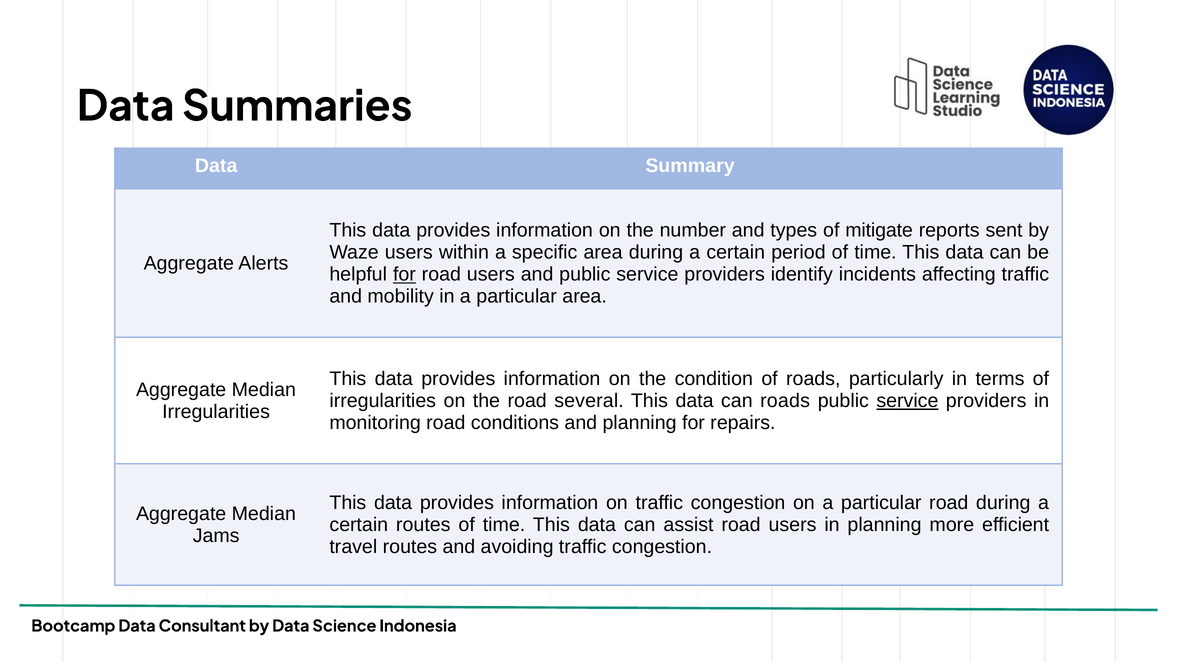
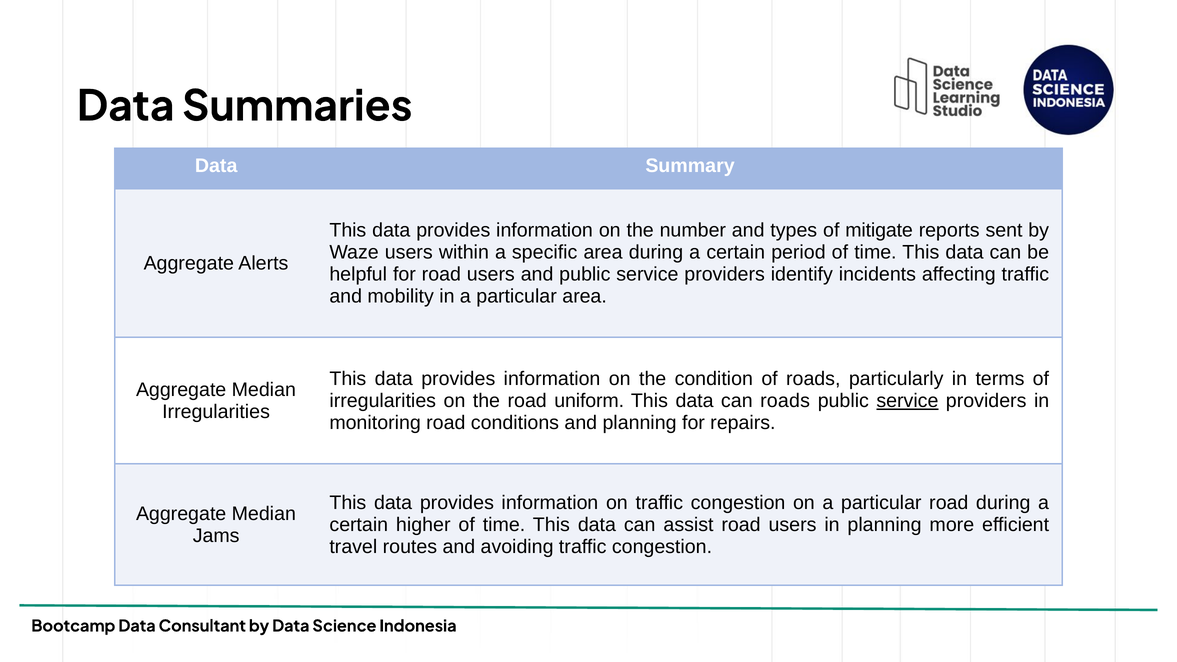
for underline: present -> none (404, 274)
several: several -> uniform (589, 401)
certain routes: routes -> higher (423, 525)
